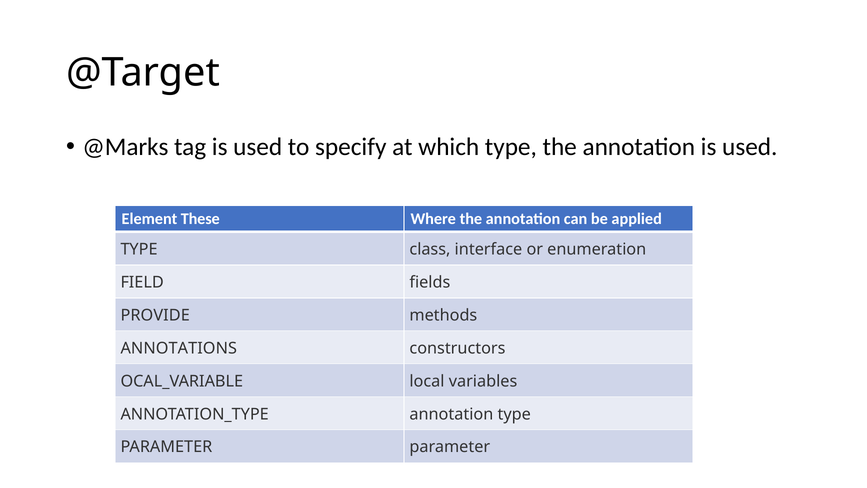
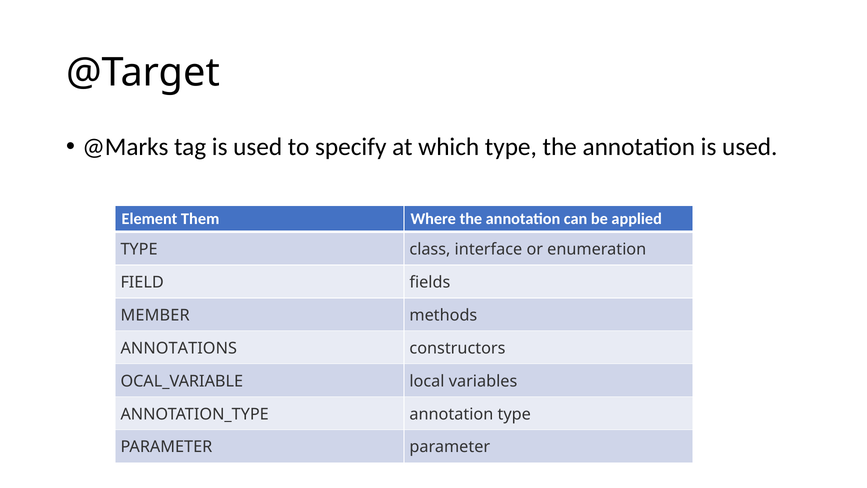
These: These -> Them (200, 219)
PROVIDE: PROVIDE -> MEMBER (155, 315)
